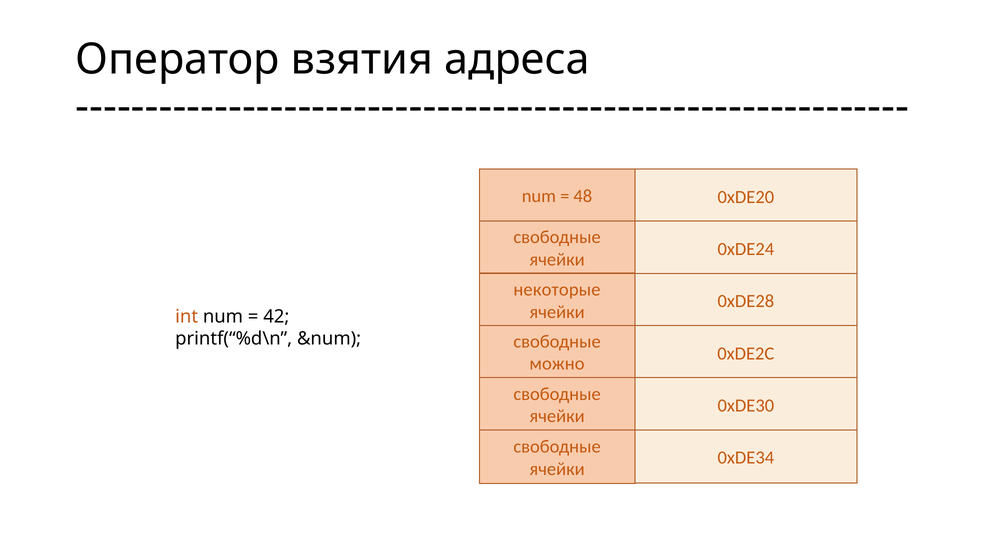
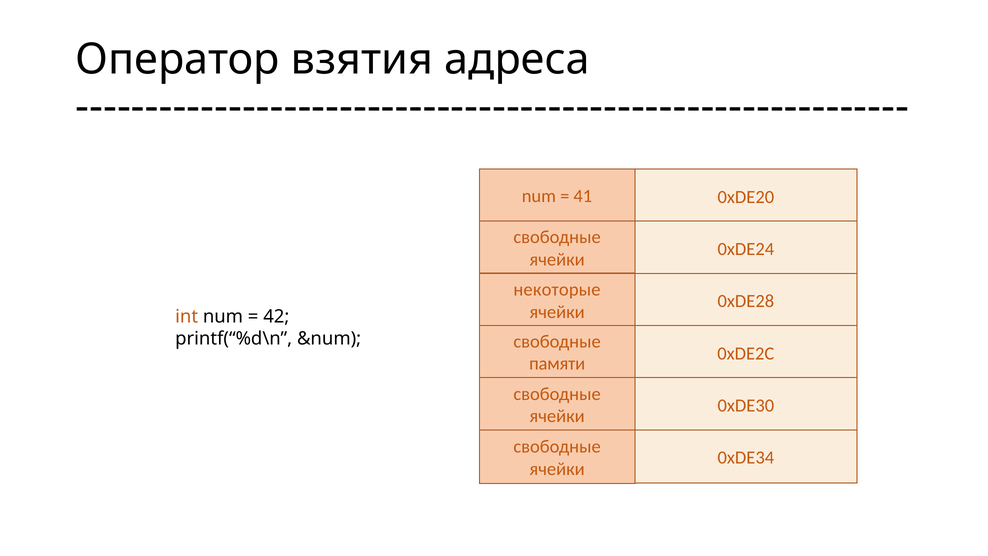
48: 48 -> 41 (583, 196)
можно: можно -> памяти (557, 364)
